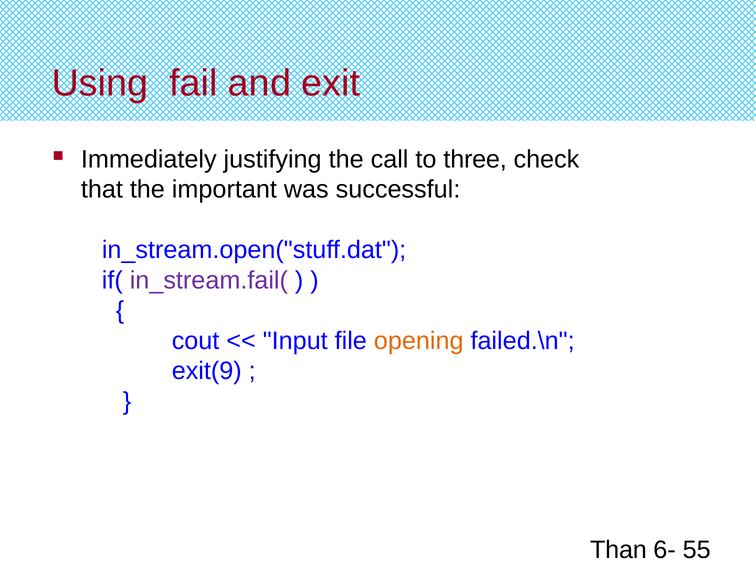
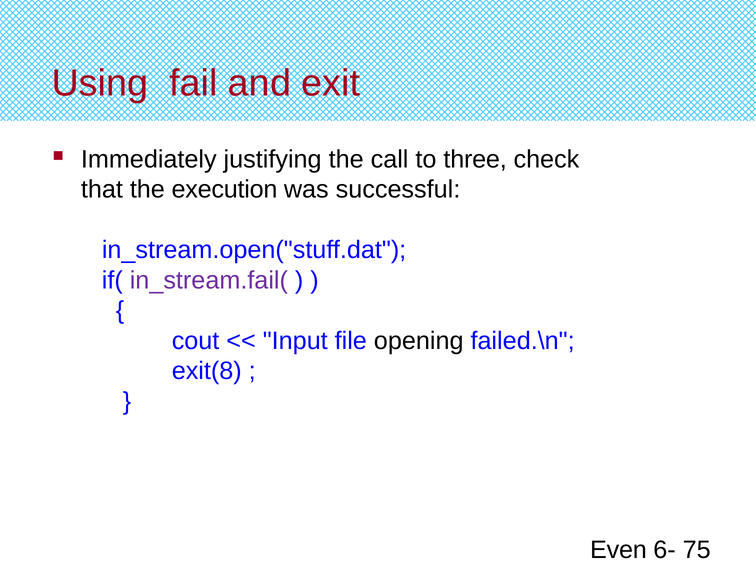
important: important -> execution (225, 190)
opening colour: orange -> black (419, 341)
exit(9: exit(9 -> exit(8 (207, 371)
Than: Than -> Even (618, 550)
55: 55 -> 75 (697, 550)
